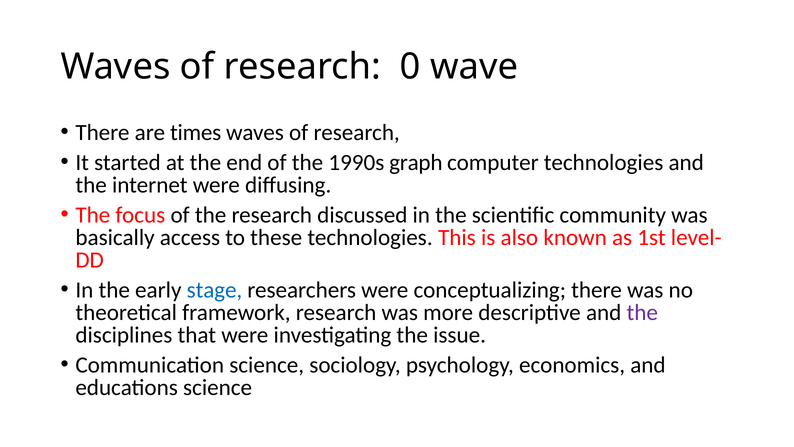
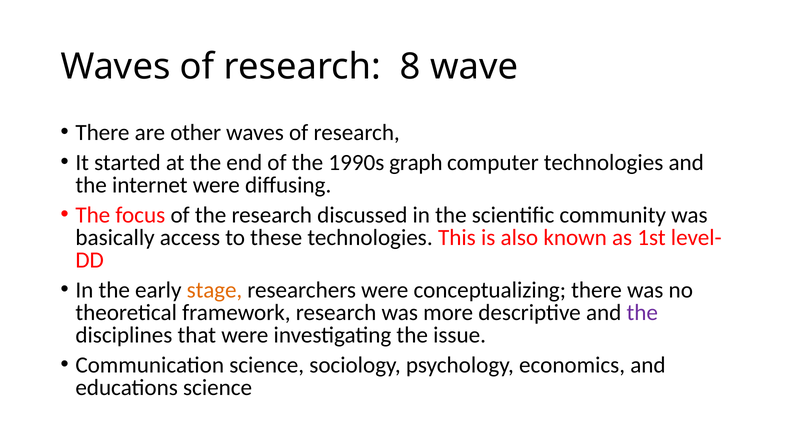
0: 0 -> 8 (410, 67)
times: times -> other (196, 132)
stage colour: blue -> orange (214, 290)
